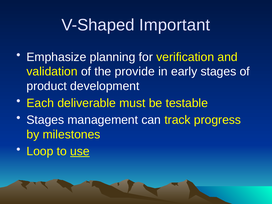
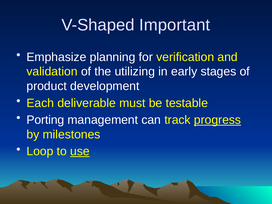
provide: provide -> utilizing (135, 72)
Stages: Stages -> Porting (45, 120)
progress underline: none -> present (217, 120)
